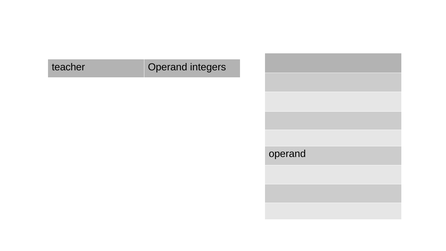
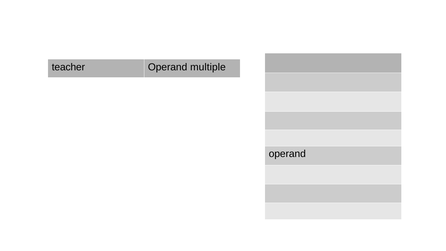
integers: integers -> multiple (208, 67)
